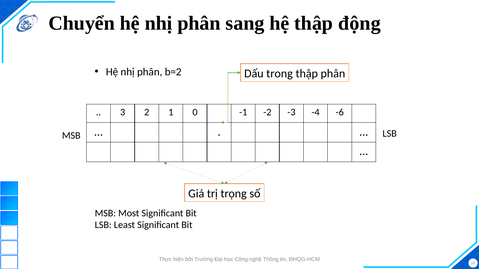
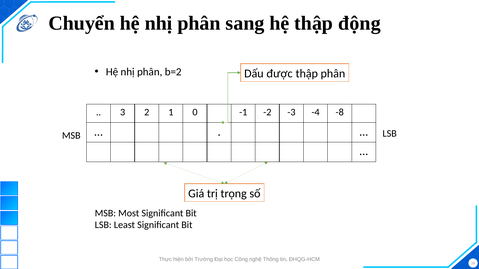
trong: trong -> được (280, 74)
-6: -6 -> -8 (340, 112)
